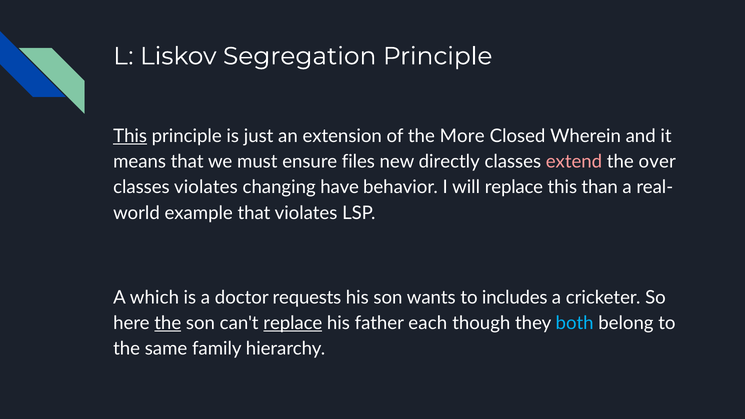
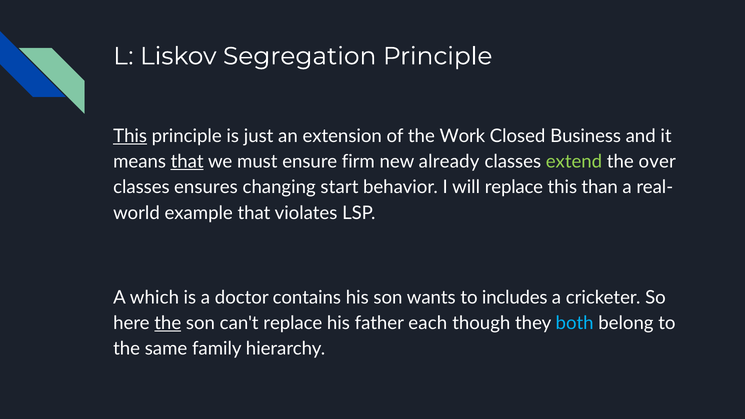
More: More -> Work (462, 136)
Wherein: Wherein -> Business (586, 136)
that underline: none -> present (187, 162)
files: files -> firm (358, 162)
directly: directly -> already (449, 162)
extend colour: pink -> light green (574, 162)
classes violates: violates -> ensures (206, 187)
have: have -> start (339, 187)
requests: requests -> contains (307, 297)
replace underline: present -> none (293, 323)
